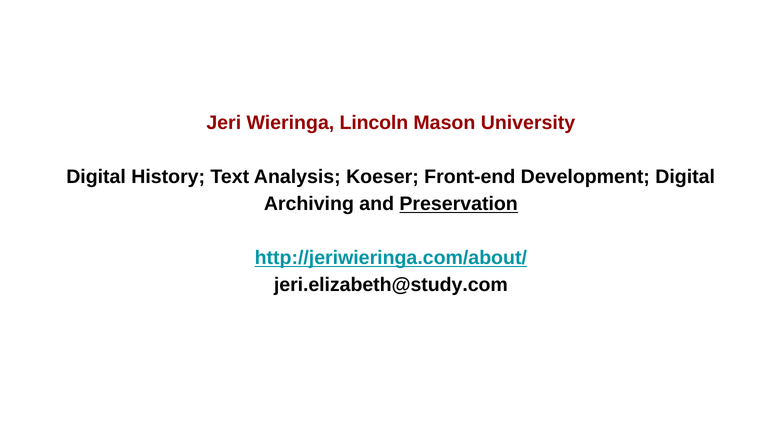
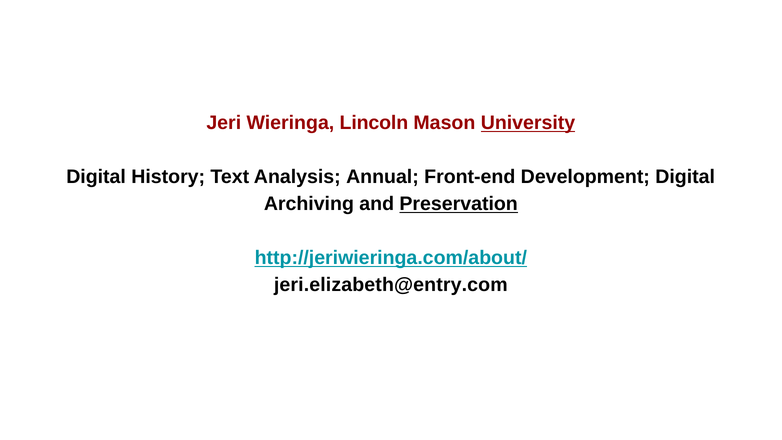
University underline: none -> present (528, 123)
Koeser: Koeser -> Annual (382, 177)
jeri.elizabeth@study.com: jeri.elizabeth@study.com -> jeri.elizabeth@entry.com (391, 285)
